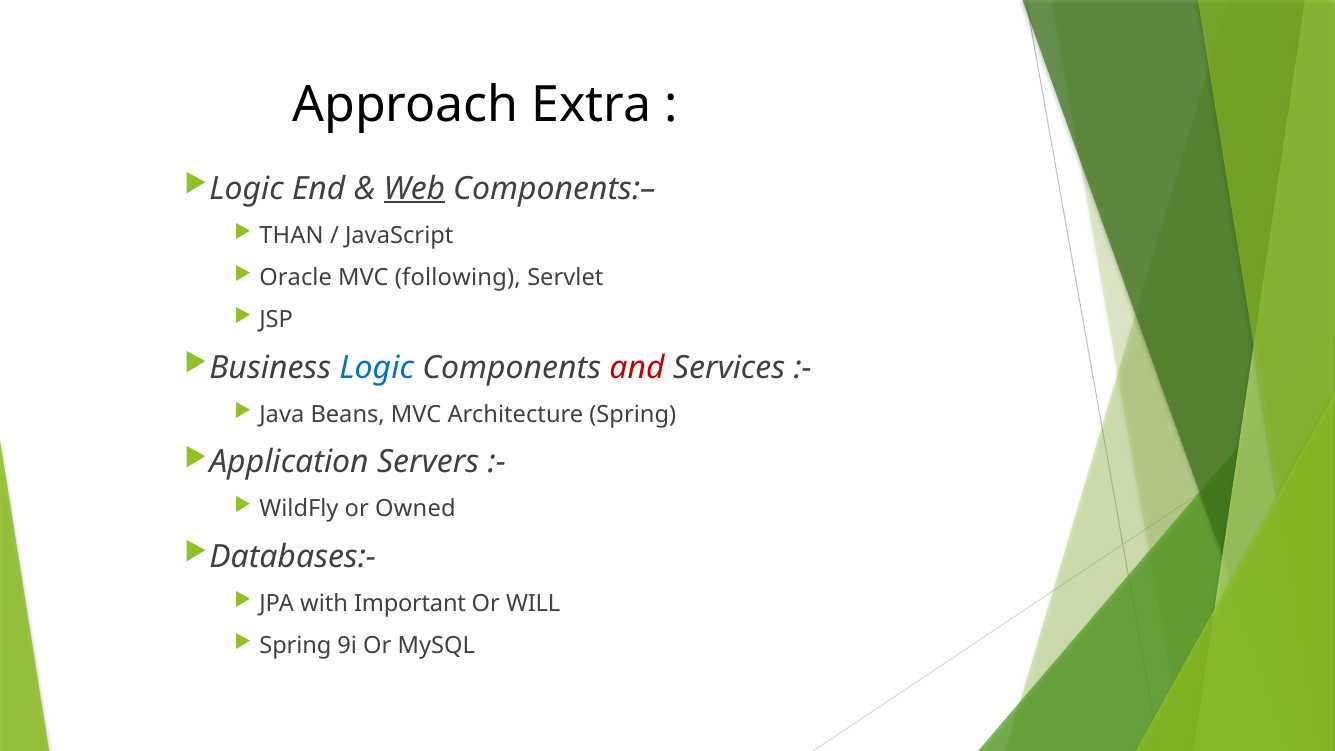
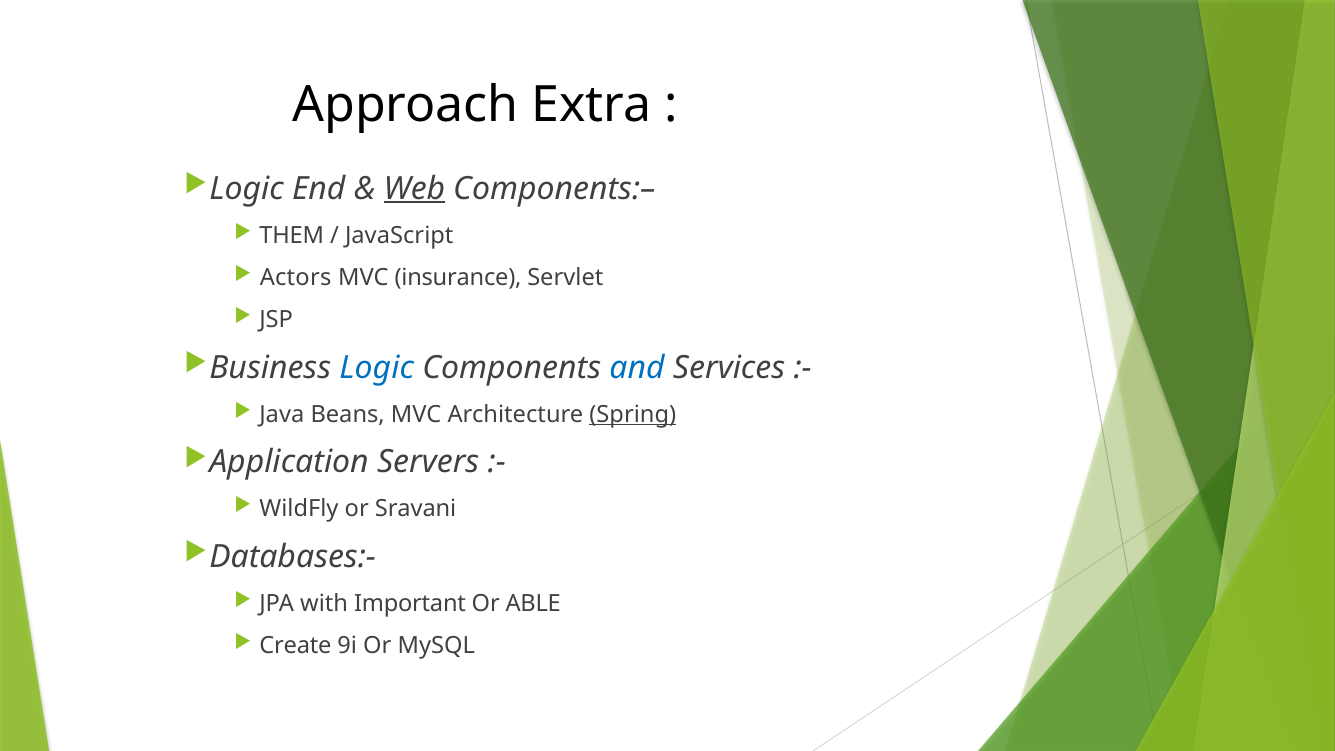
THAN: THAN -> THEM (292, 235)
Oracle: Oracle -> Actors (296, 278)
following: following -> insurance (458, 278)
and colour: red -> blue (637, 368)
Spring underline: none -> present (633, 414)
Owned: Owned -> Sravani (416, 509)
WILL: WILL -> ABLE (533, 604)
Spring: Spring -> Create (295, 646)
